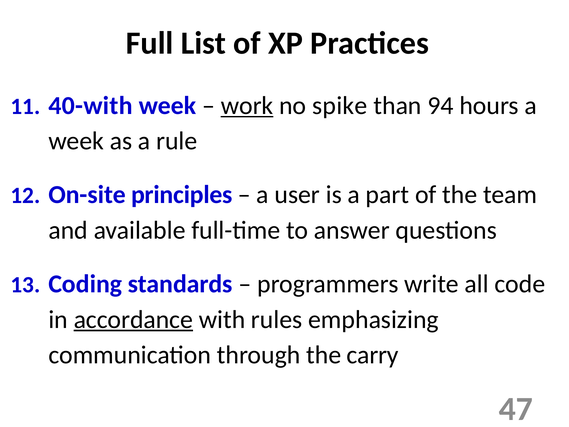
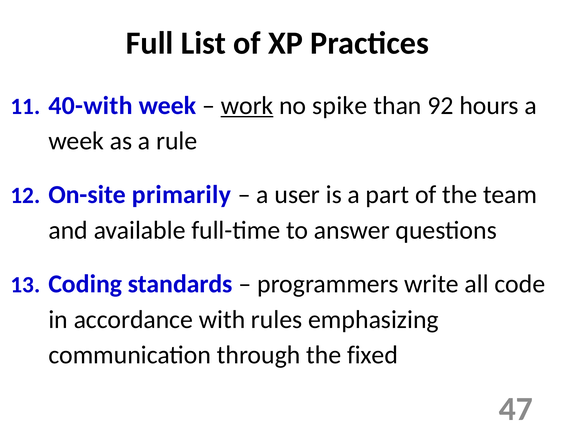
94: 94 -> 92 (440, 105)
principles: principles -> primarily (181, 195)
accordance underline: present -> none (133, 319)
carry: carry -> fixed (372, 355)
